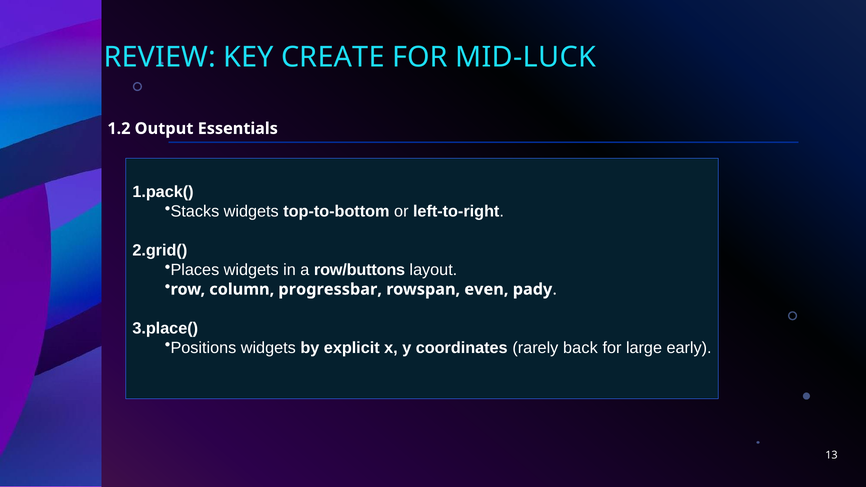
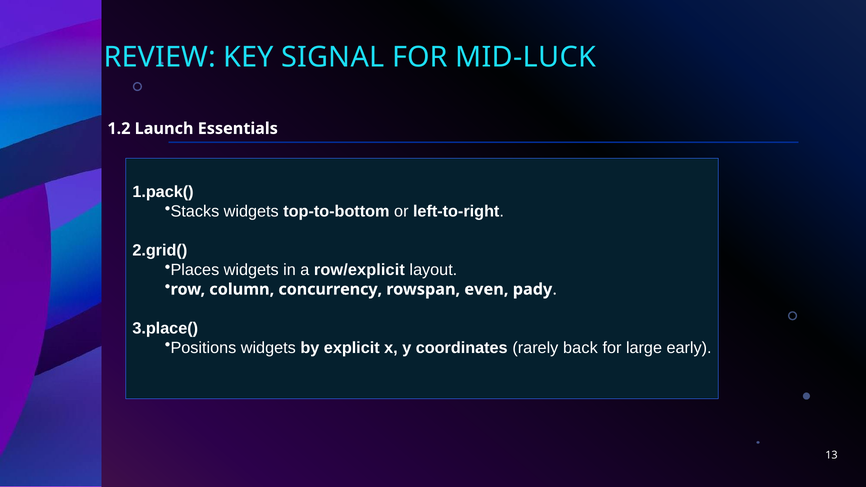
CREATE: CREATE -> SIGNAL (333, 57)
Output: Output -> Launch (164, 129)
row/buttons: row/buttons -> row/explicit (359, 270)
progressbar: progressbar -> concurrency (330, 289)
